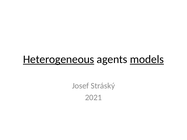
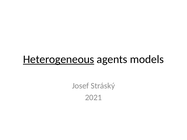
models underline: present -> none (147, 59)
